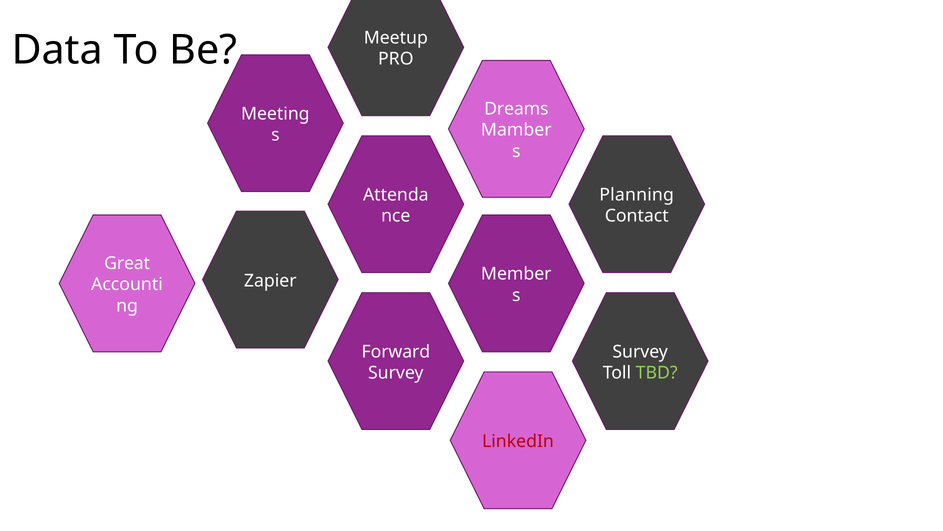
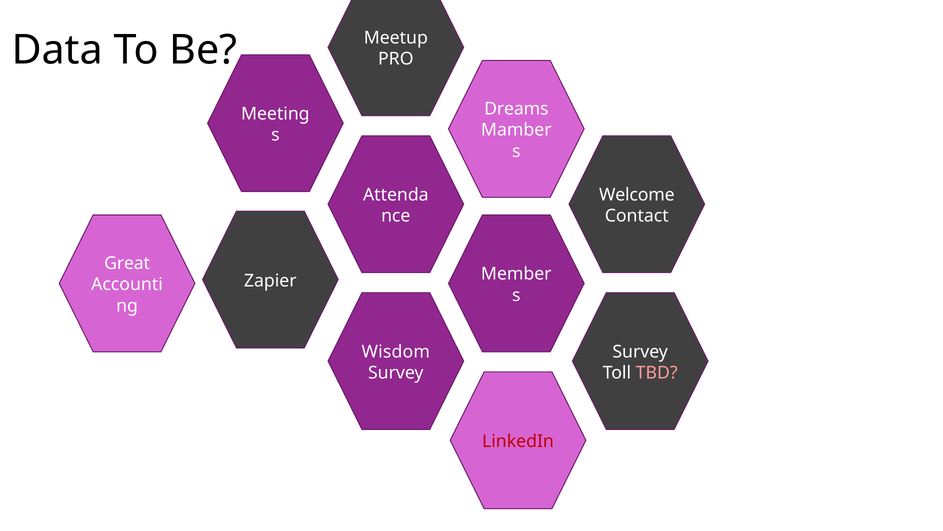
Planning: Planning -> Welcome (637, 195)
Forward: Forward -> Wisdom (396, 351)
TBD colour: light green -> pink (657, 373)
